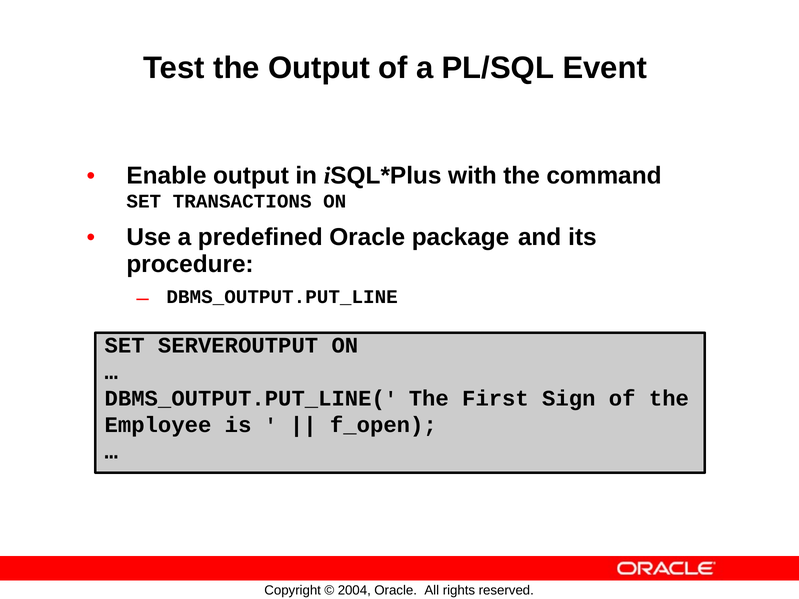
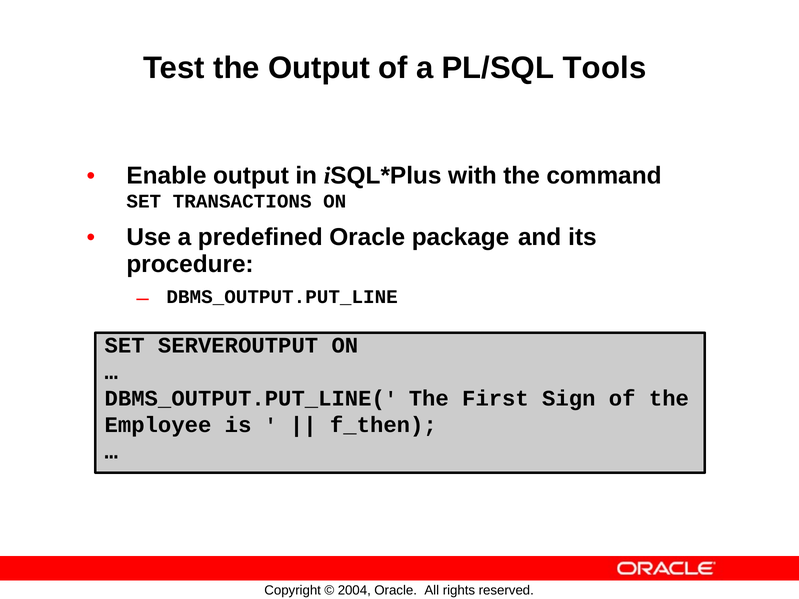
Event: Event -> Tools (605, 68)
f_open: f_open -> f_then (383, 425)
